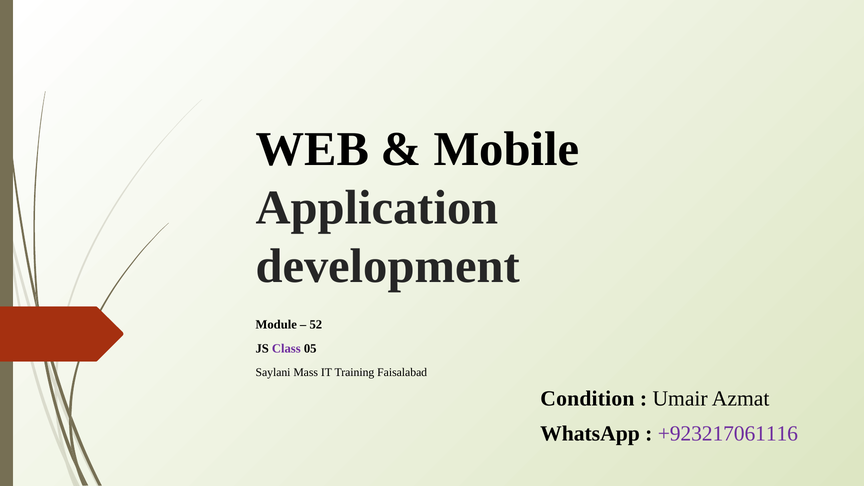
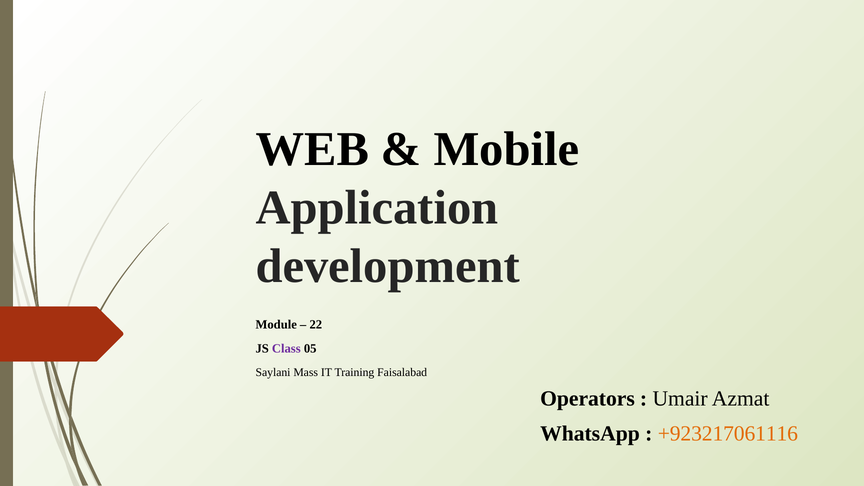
52: 52 -> 22 (316, 325)
Condition: Condition -> Operators (587, 399)
+923217061116 colour: purple -> orange (728, 434)
